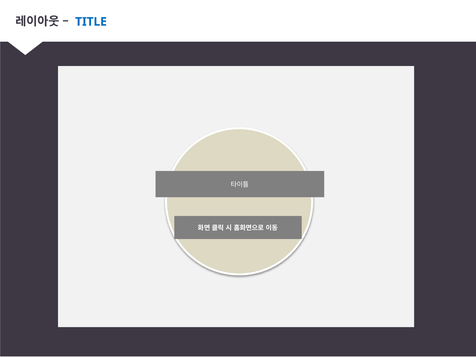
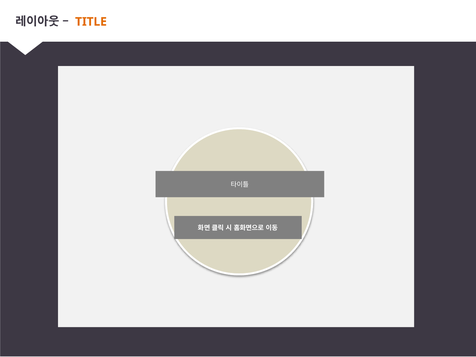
TITLE colour: blue -> orange (91, 22)
